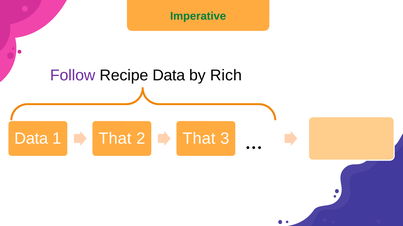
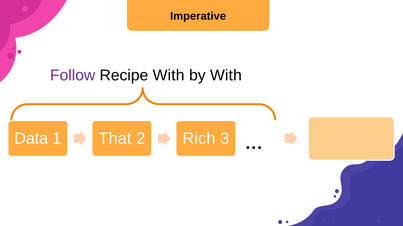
Imperative colour: green -> black (198, 16)
Recipe Data: Data -> With (169, 76)
by Rich: Rich -> With (226, 76)
That: That -> Rich (199, 139)
